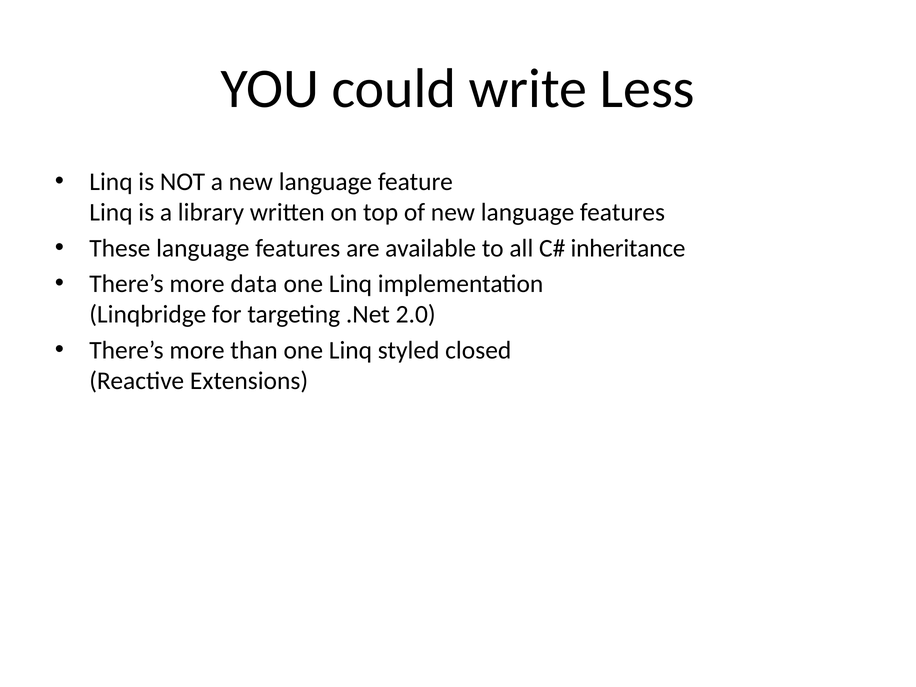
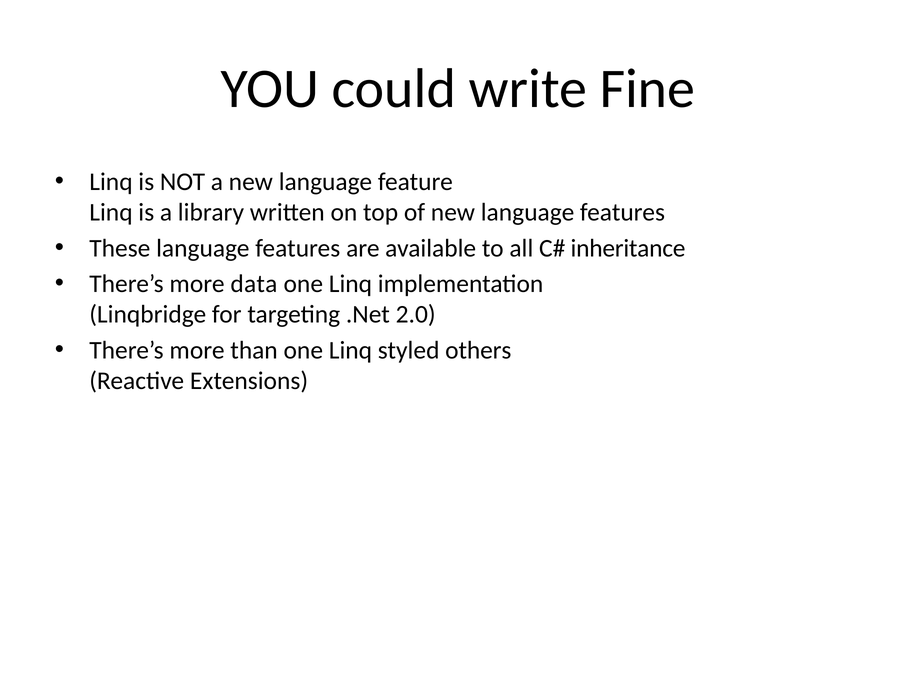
Less: Less -> Fine (647, 89)
closed: closed -> others (478, 350)
